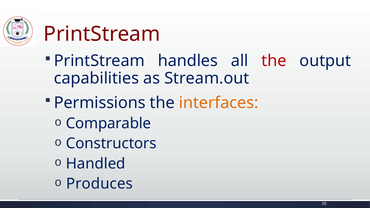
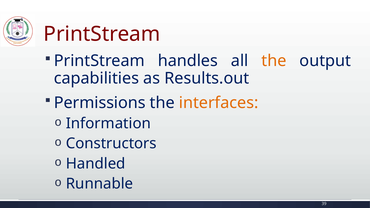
the colour: red -> orange (274, 61)
Stream.out: Stream.out -> Results.out (207, 78)
Comparable: Comparable -> Information (108, 124)
Produces: Produces -> Runnable (100, 184)
